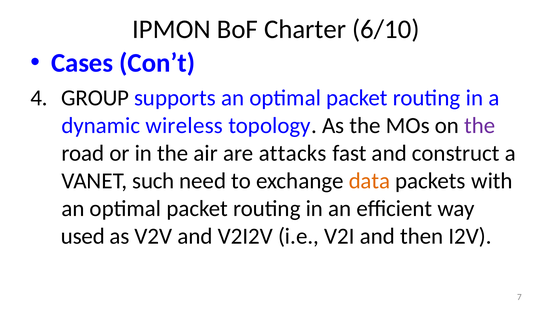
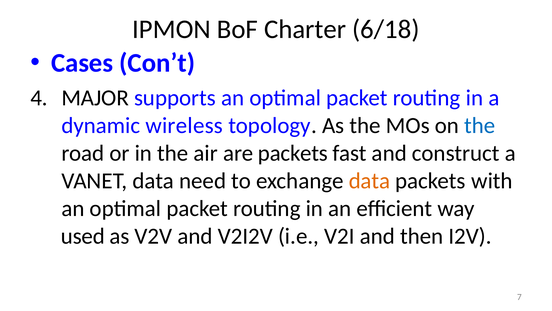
6/10: 6/10 -> 6/18 (386, 29)
GROUP: GROUP -> MAJOR (95, 98)
the colour: purple -> blue (480, 125)
are attacks: attacks -> packets (293, 153)
VANET such: such -> data (153, 181)
